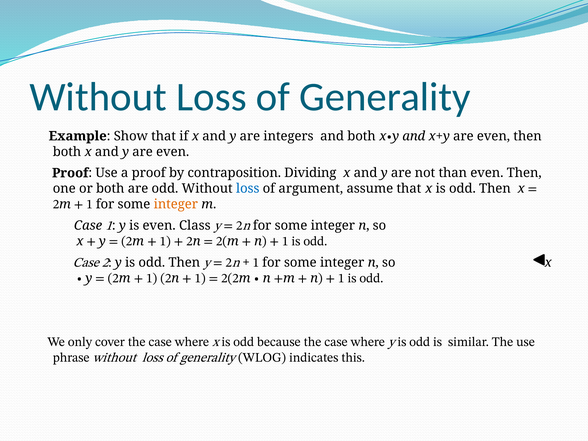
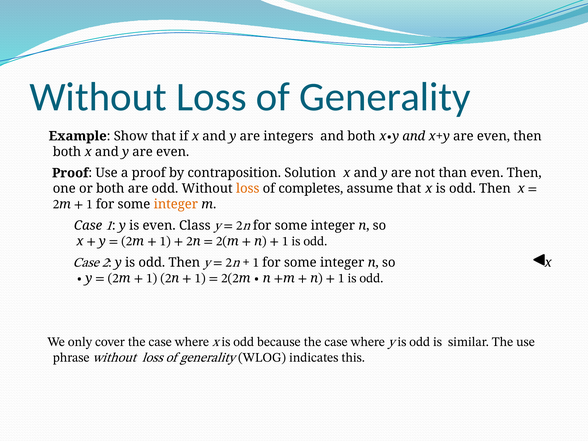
Dividing: Dividing -> Solution (310, 173)
loss colour: blue -> orange (248, 189)
argument: argument -> completes (311, 189)
